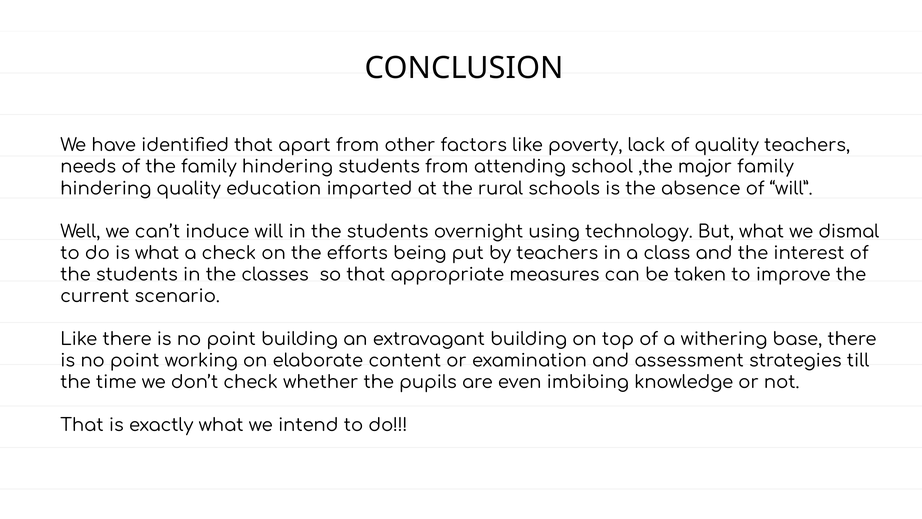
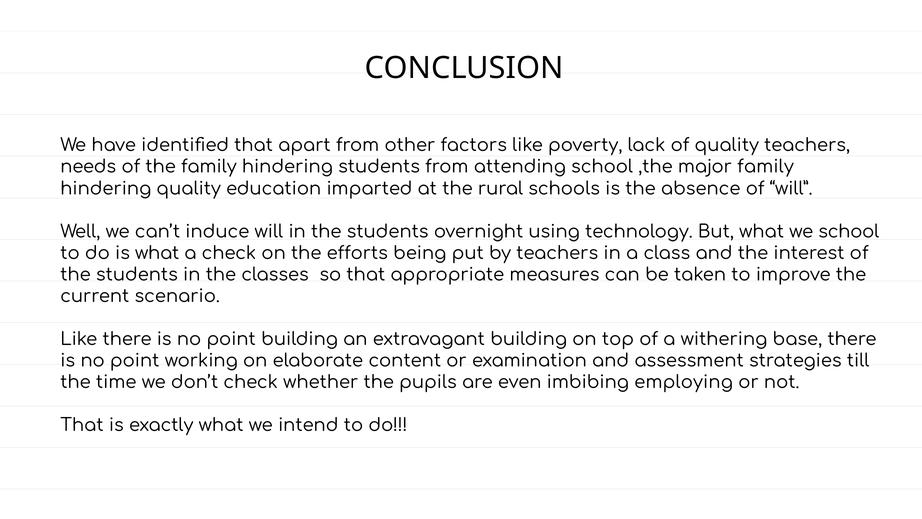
we dismal: dismal -> school (849, 232)
knowledge: knowledge -> employing (684, 382)
